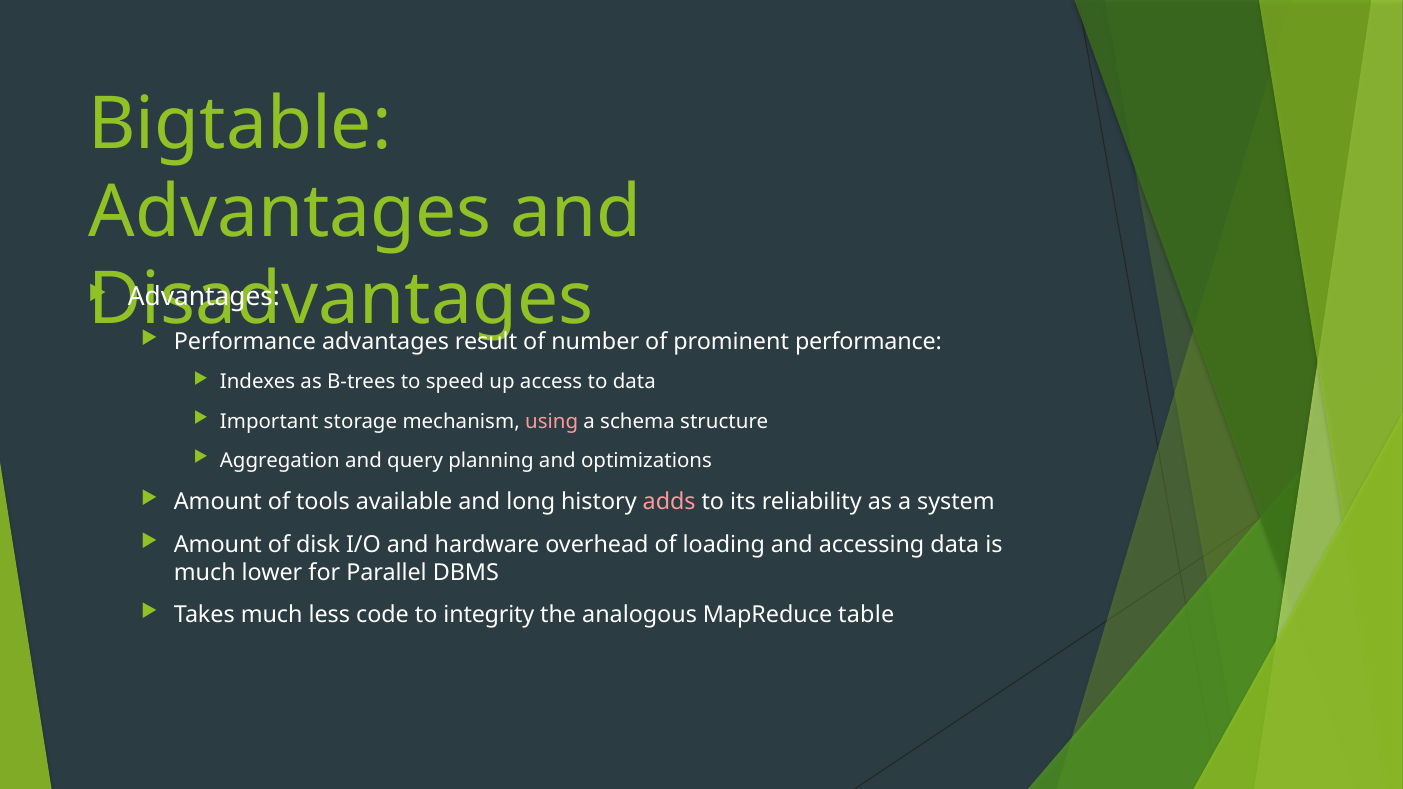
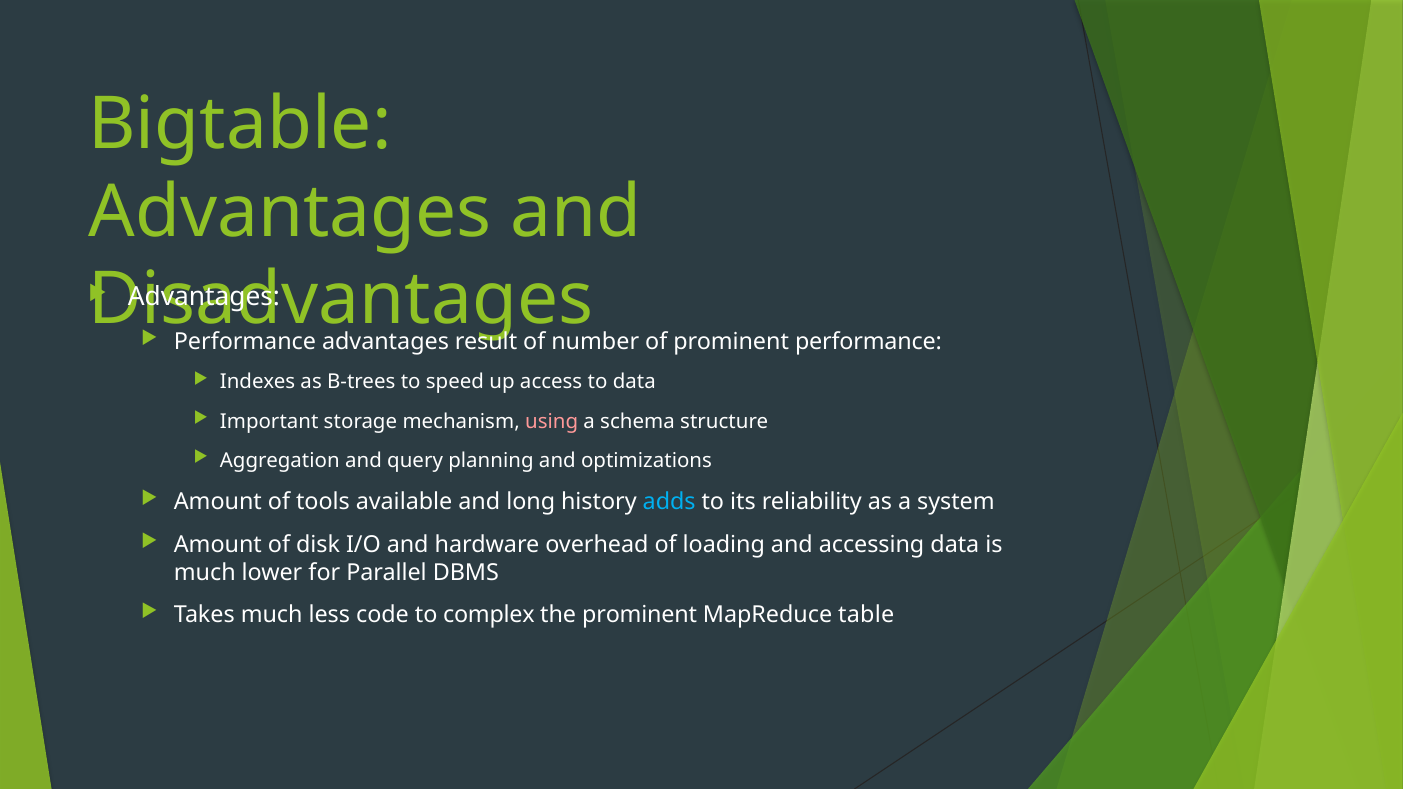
adds colour: pink -> light blue (669, 502)
integrity: integrity -> complex (489, 615)
the analogous: analogous -> prominent (640, 615)
